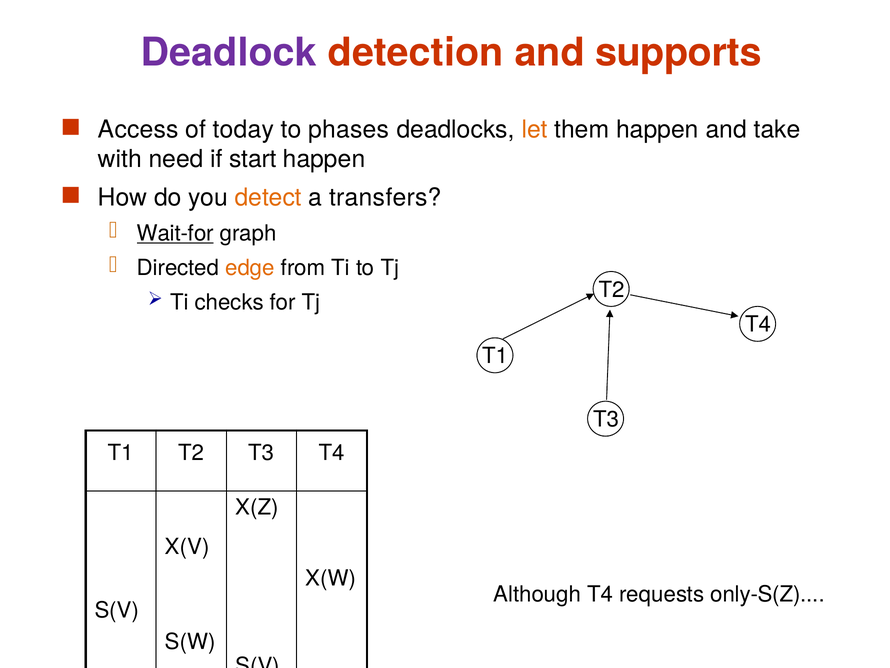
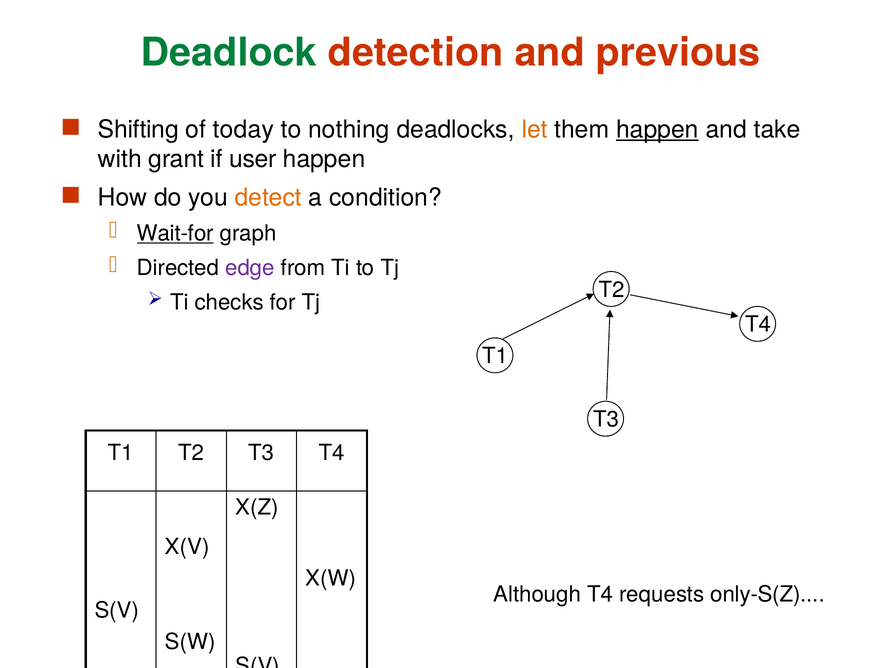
Deadlock colour: purple -> green (229, 52)
supports: supports -> previous (678, 52)
Access: Access -> Shifting (138, 130)
phases: phases -> nothing (349, 130)
happen underline: none -> present (657, 130)
need: need -> grant (176, 159)
start: start -> user (253, 159)
transfers: transfers -> condition (386, 198)
edge colour: orange -> purple (250, 268)
